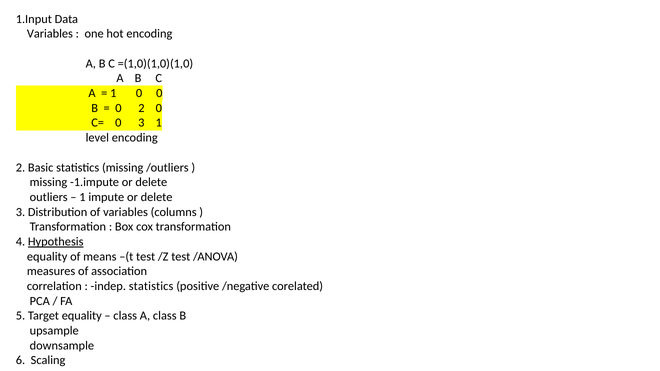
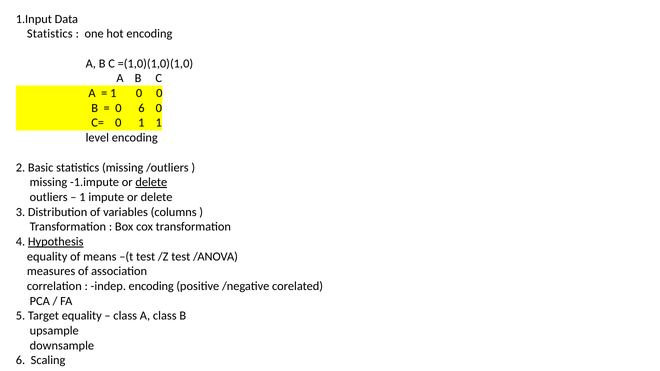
Variables: Variables -> Statistics (50, 34)
0 2: 2 -> 6 (141, 108)
0 3: 3 -> 1 (141, 123)
delete underline: none -> present (151, 182)
indep statistics: statistics -> encoding (151, 286)
